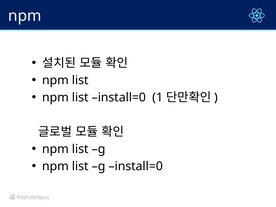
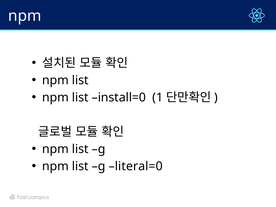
g install=0: install=0 -> literal=0 (136, 166)
